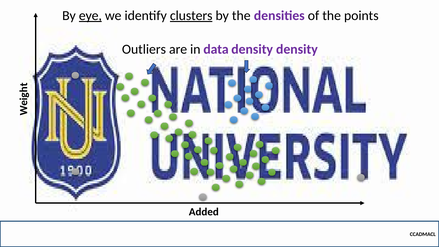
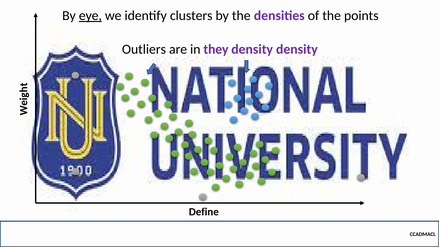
clusters underline: present -> none (191, 16)
data: data -> they (216, 49)
Added: Added -> Define (204, 212)
